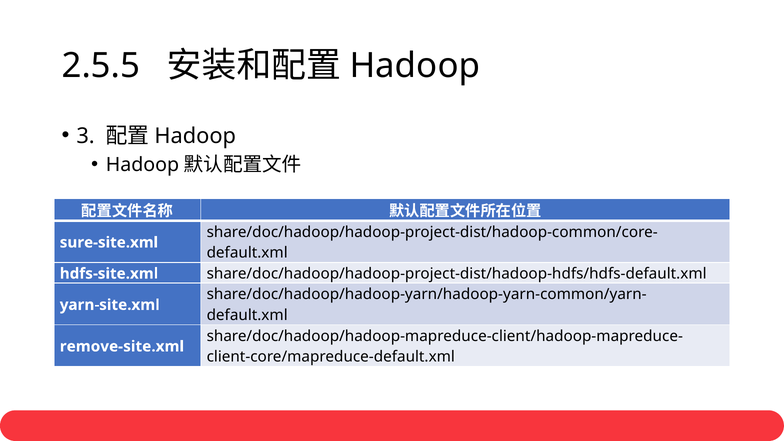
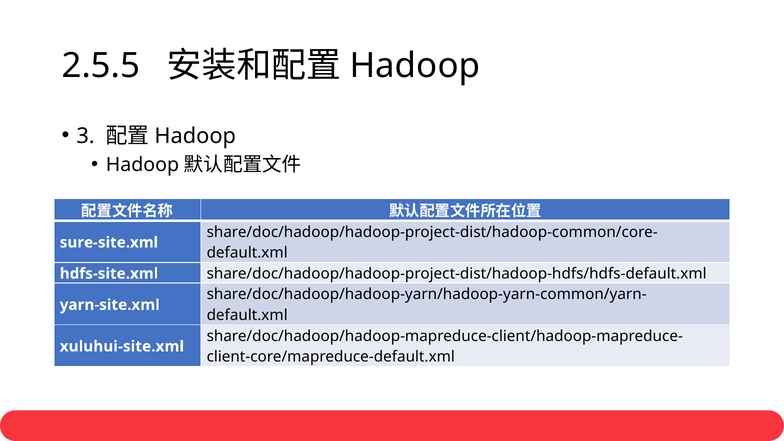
remove-site.xml: remove-site.xml -> xuluhui-site.xml (122, 346)
